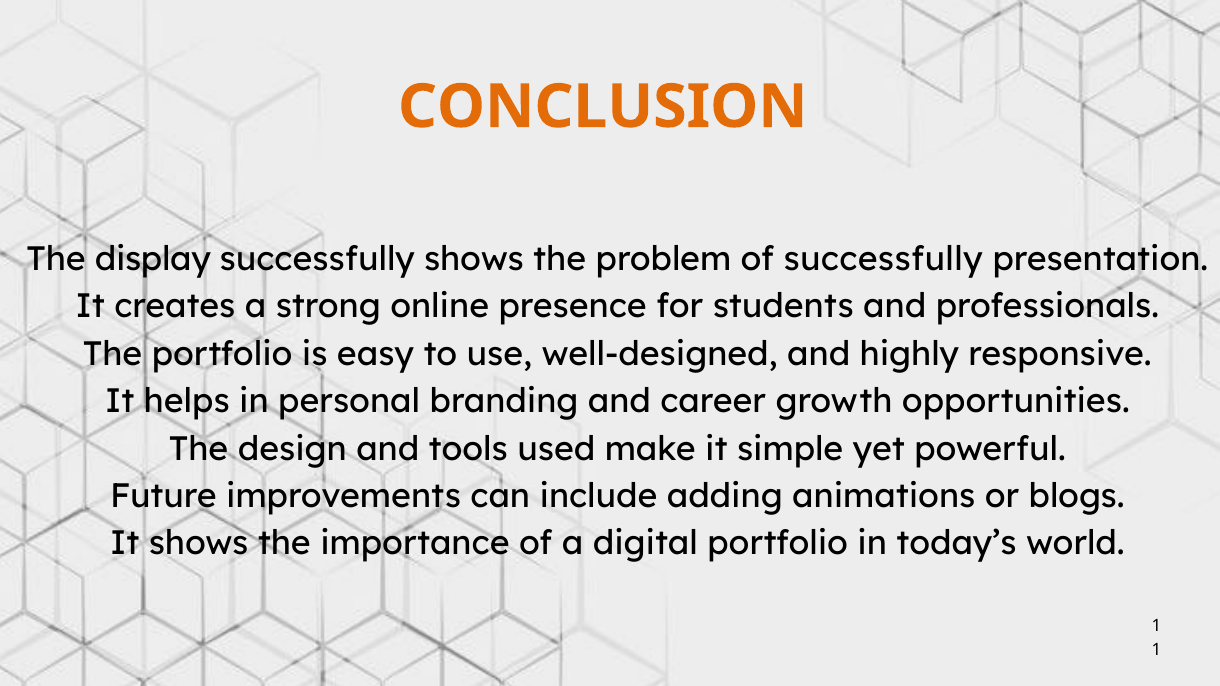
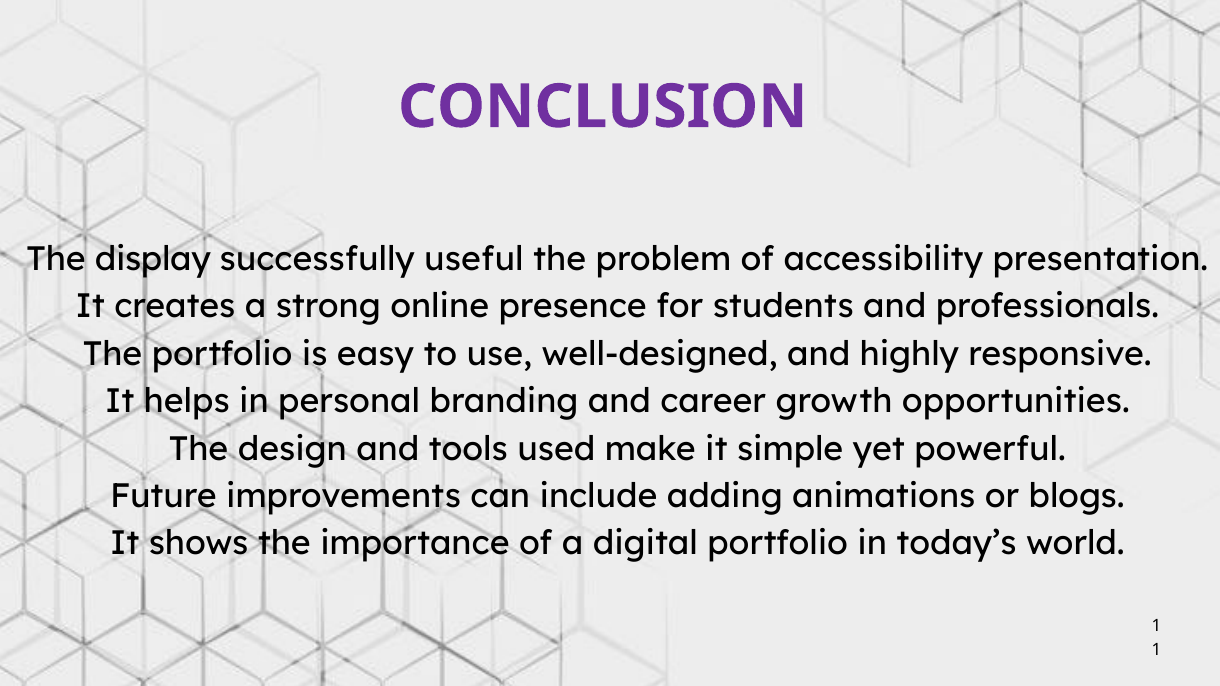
CONCLUSION colour: orange -> purple (603, 107)
successfully shows: shows -> useful (474, 259)
of successfully: successfully -> accessibility (883, 259)
